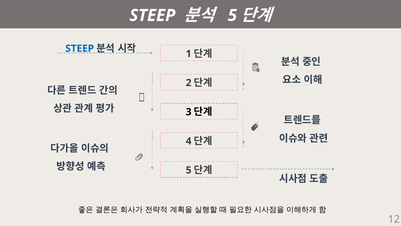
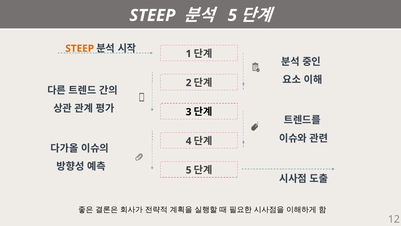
STEEP colour: blue -> orange (80, 48)
